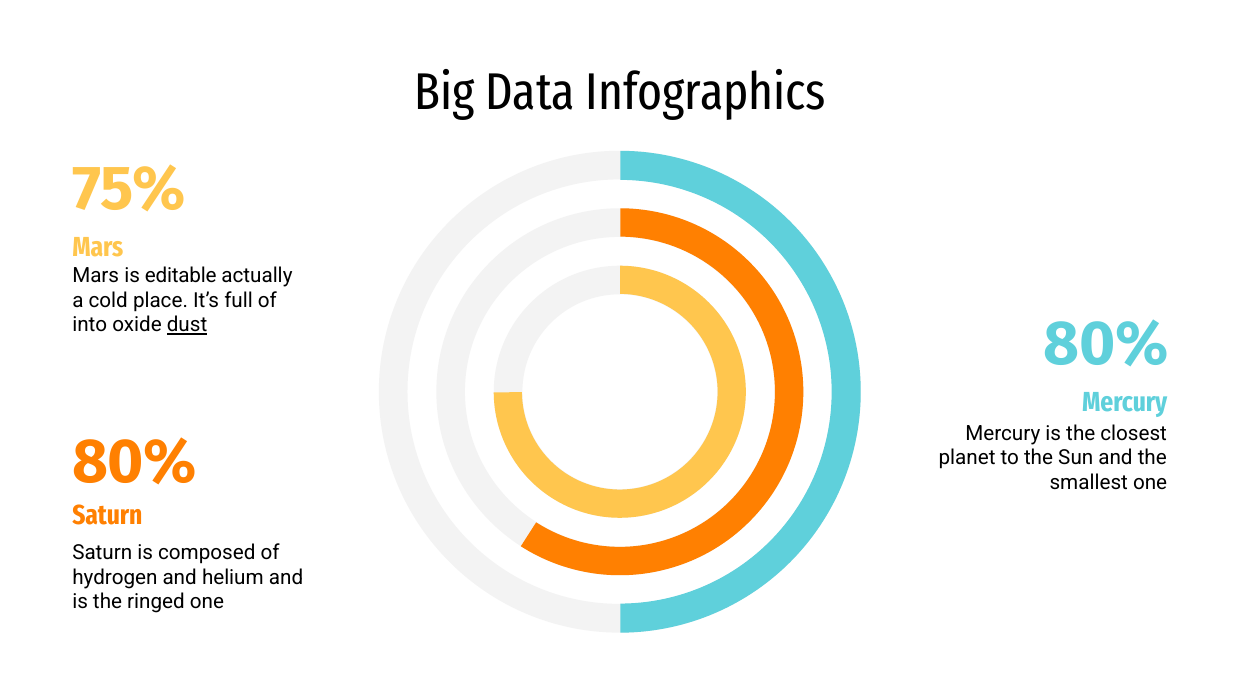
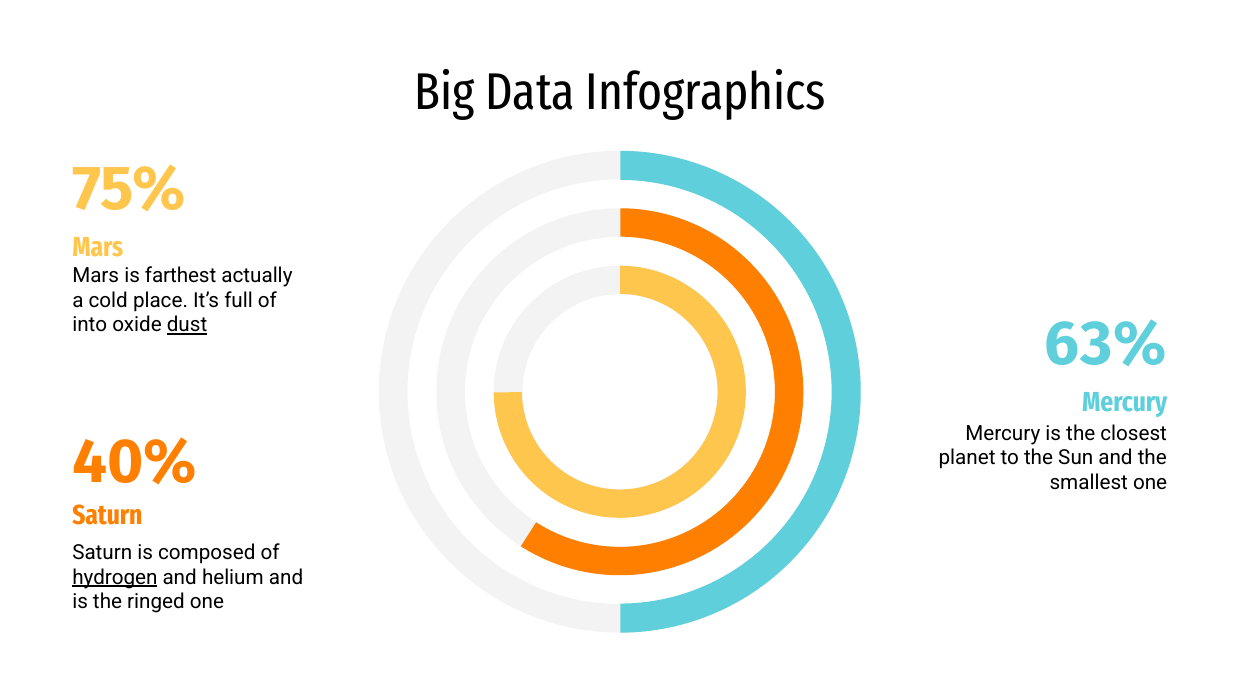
editable: editable -> farthest (181, 276)
80%: 80% -> 63% (1106, 344)
80%: 80% -> 40% (135, 462)
hydrogen underline: none -> present (115, 577)
